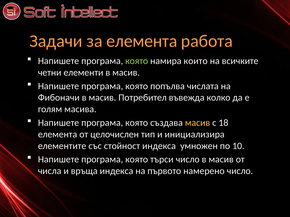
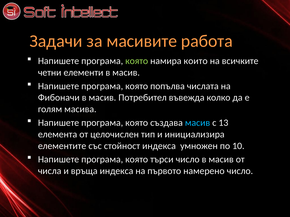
за елемента: елемента -> масивите (142, 41)
масив colour: yellow -> light blue (198, 123)
18: 18 -> 13 (223, 123)
